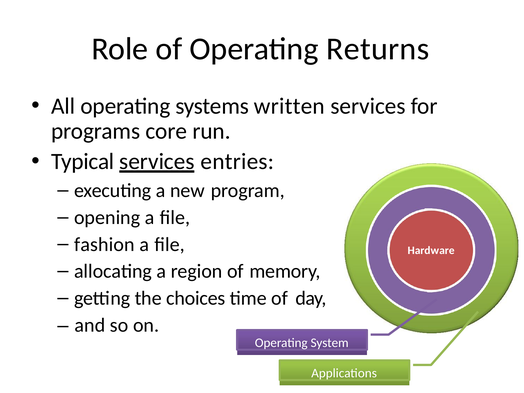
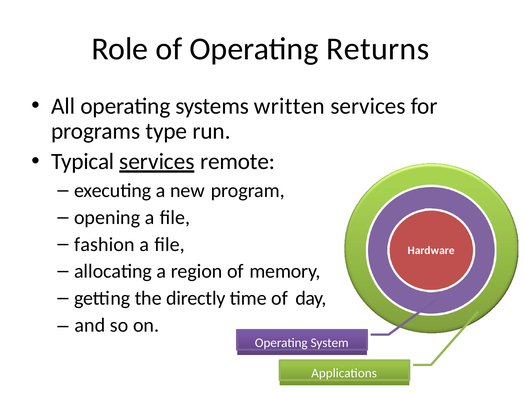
core: core -> type (166, 131)
entries: entries -> remote (238, 162)
choices: choices -> directly (196, 298)
